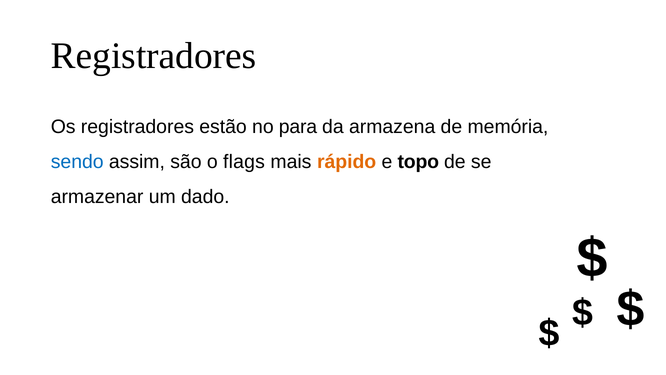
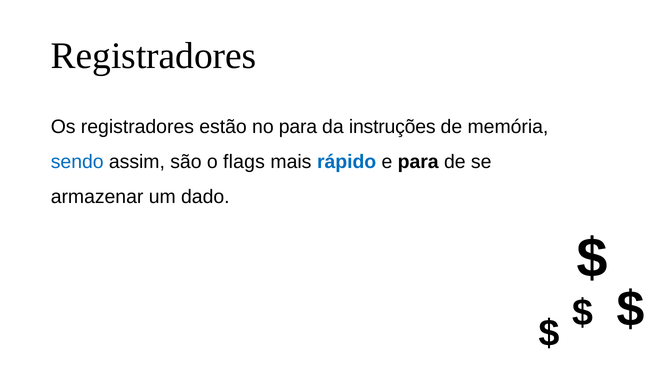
armazena: armazena -> instruções (392, 127)
rápido colour: orange -> blue (347, 162)
e topo: topo -> para (418, 162)
